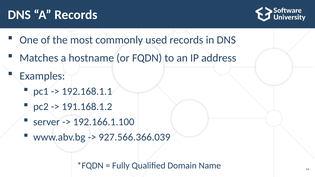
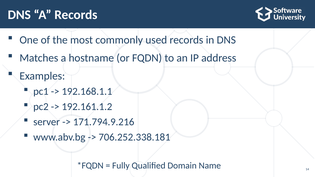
191.168.1.2: 191.168.1.2 -> 192.161.1.2 (87, 107)
192.166.1.100: 192.166.1.100 -> 171.794.9.216 (104, 122)
927.566.366.039: 927.566.366.039 -> 706.252.338.181 (134, 137)
